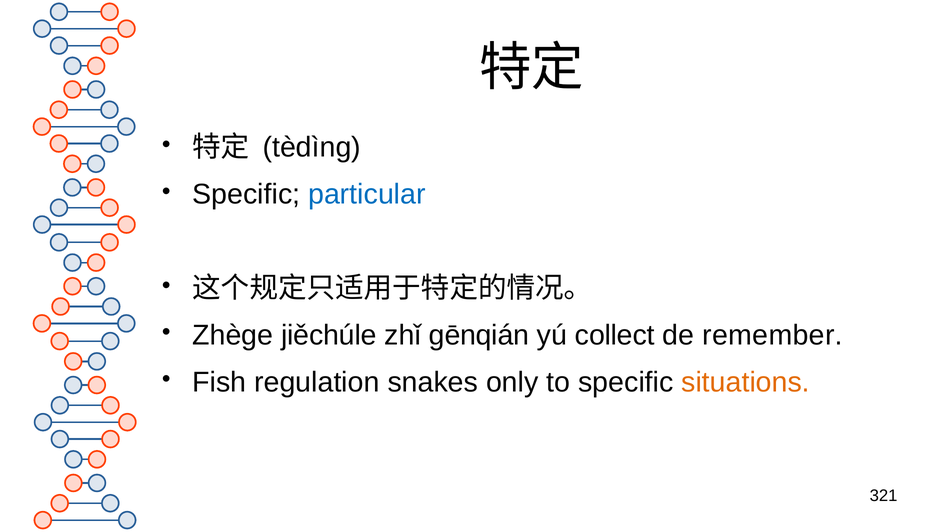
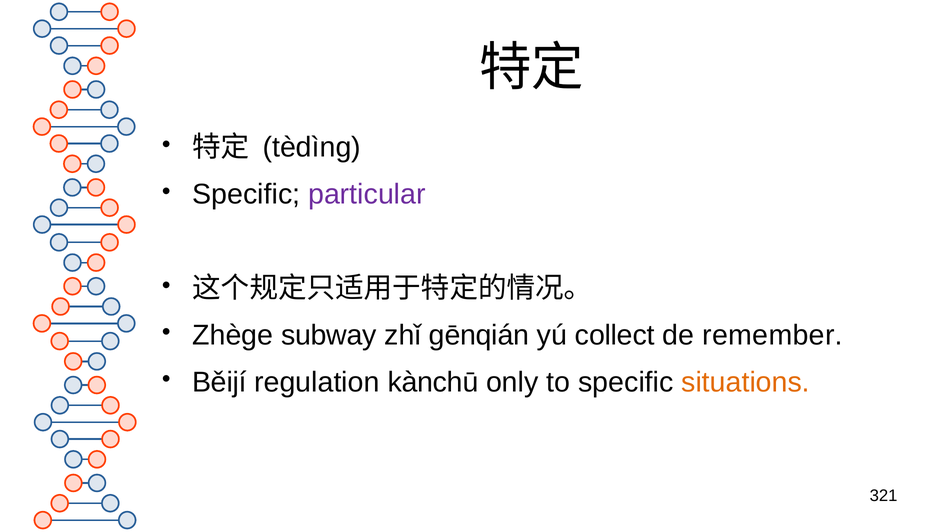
particular colour: blue -> purple (367, 194)
jiěchúle: jiěchúle -> subway (329, 335)
Fish: Fish -> Běijí (219, 382)
snakes: snakes -> kànchū (433, 382)
